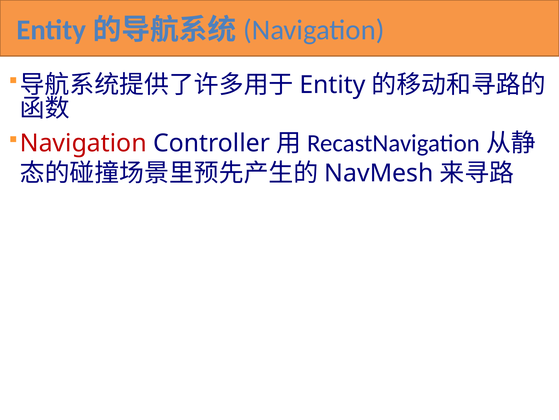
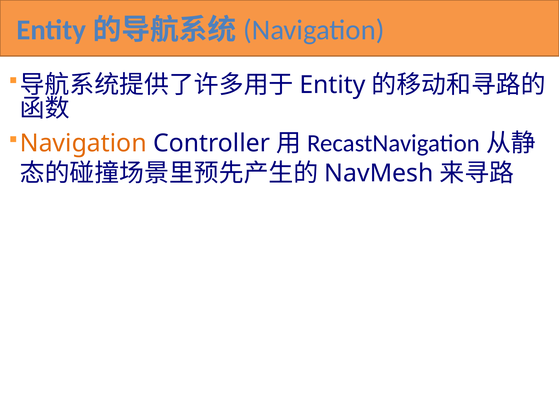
Navigation colour: red -> orange (83, 143)
